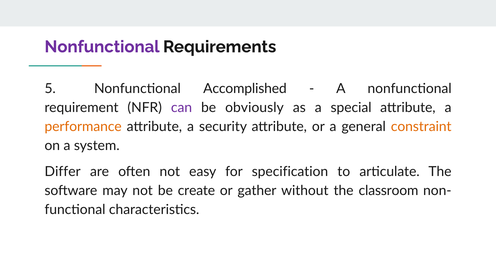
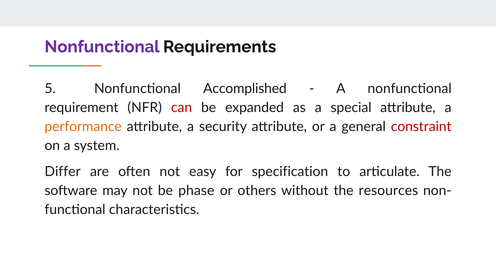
can colour: purple -> red (181, 108)
obviously: obviously -> expanded (255, 108)
constraint colour: orange -> red (421, 127)
create: create -> phase (196, 191)
gather: gather -> others (257, 191)
classroom: classroom -> resources (388, 191)
